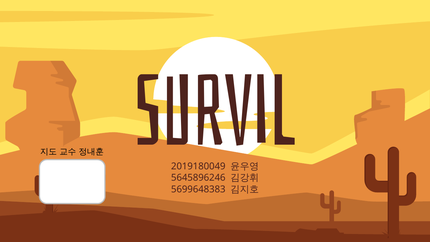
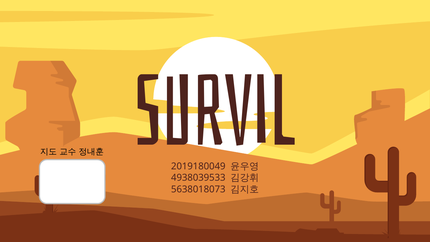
5645896246: 5645896246 -> 4938039533 (198, 178)
5699648383: 5699648383 -> 5638018073 (198, 189)
